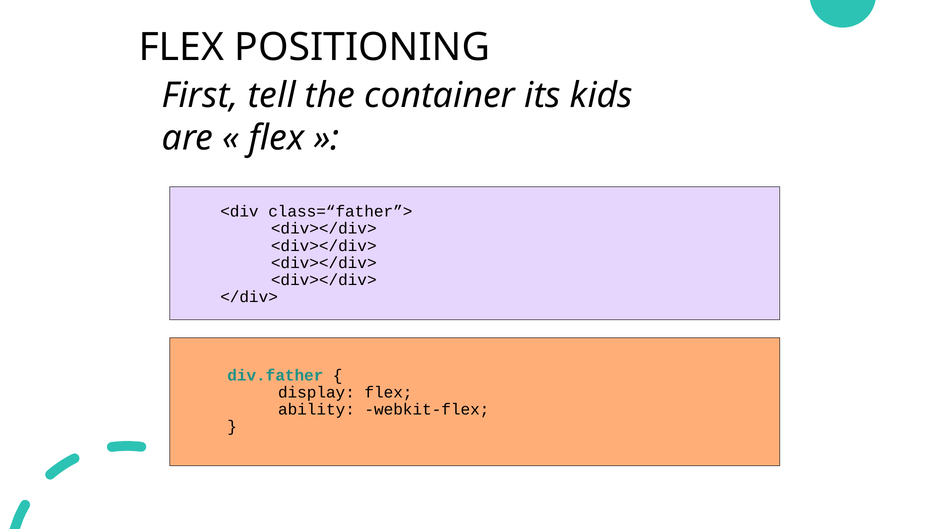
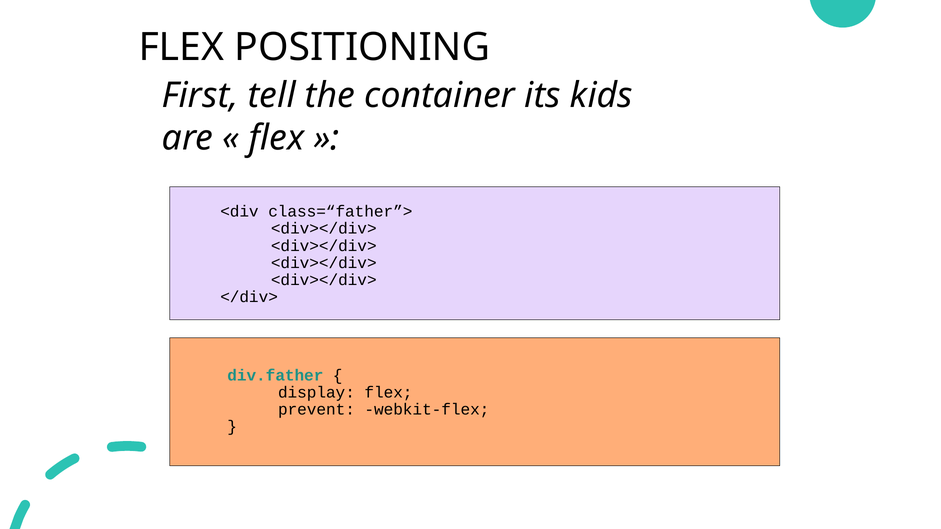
ability: ability -> prevent (316, 410)
